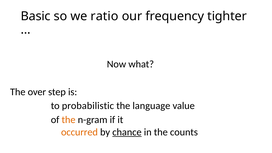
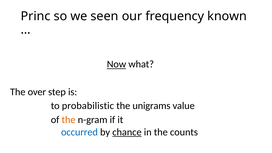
Basic: Basic -> Princ (36, 16)
ratio: ratio -> seen (105, 16)
tighter: tighter -> known (227, 16)
Now underline: none -> present (116, 64)
language: language -> unigrams (151, 106)
occurred colour: orange -> blue (79, 132)
